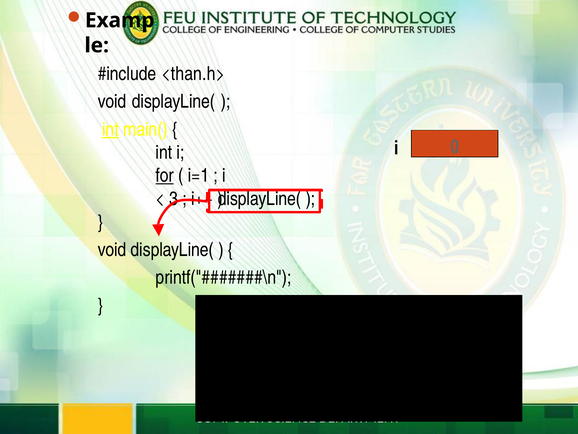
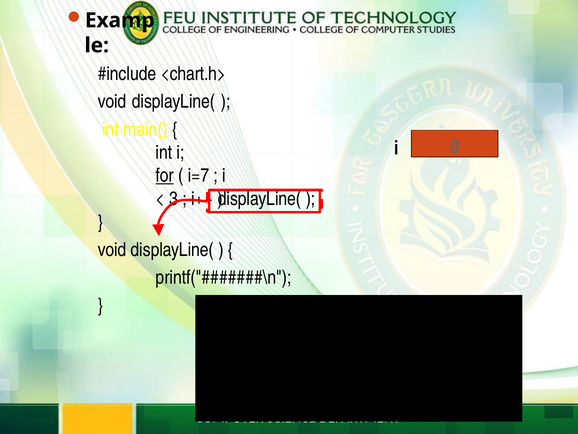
<than.h>: <than.h> -> <chart.h> (193, 74)
int underline: present -> none (110, 129)
i=1: i=1 -> i=7 (198, 175)
